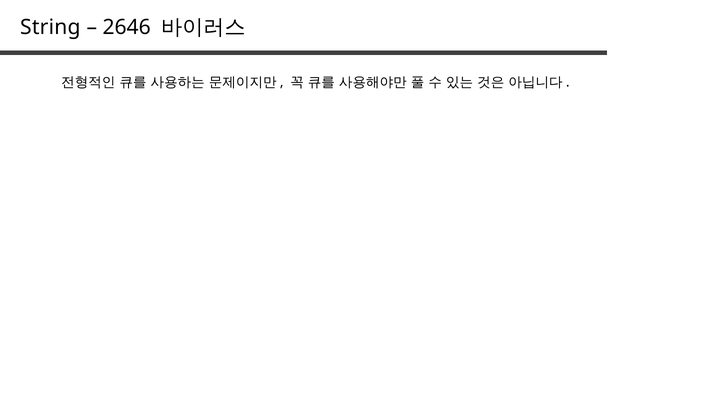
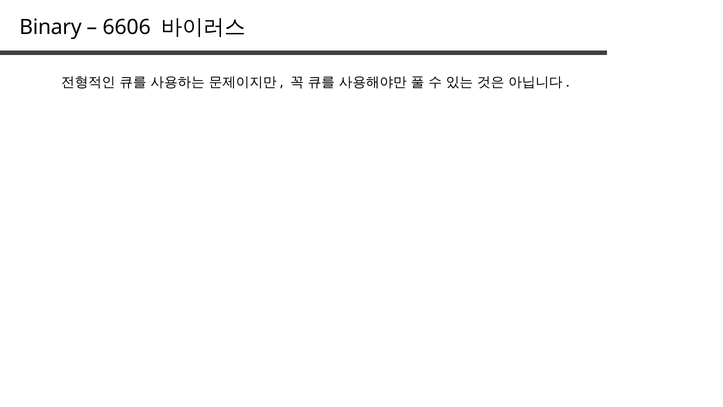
String: String -> Binary (51, 27)
2646: 2646 -> 6606 (127, 27)
